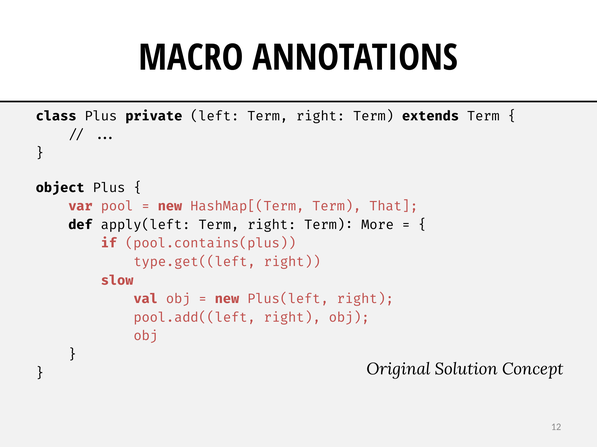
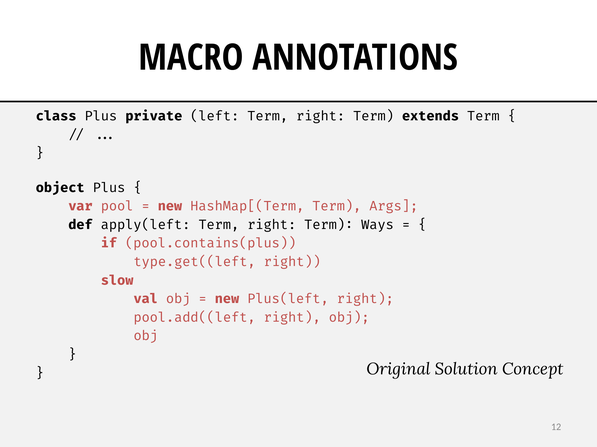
That: That -> Args (394, 207)
More: More -> Ways (378, 225)
